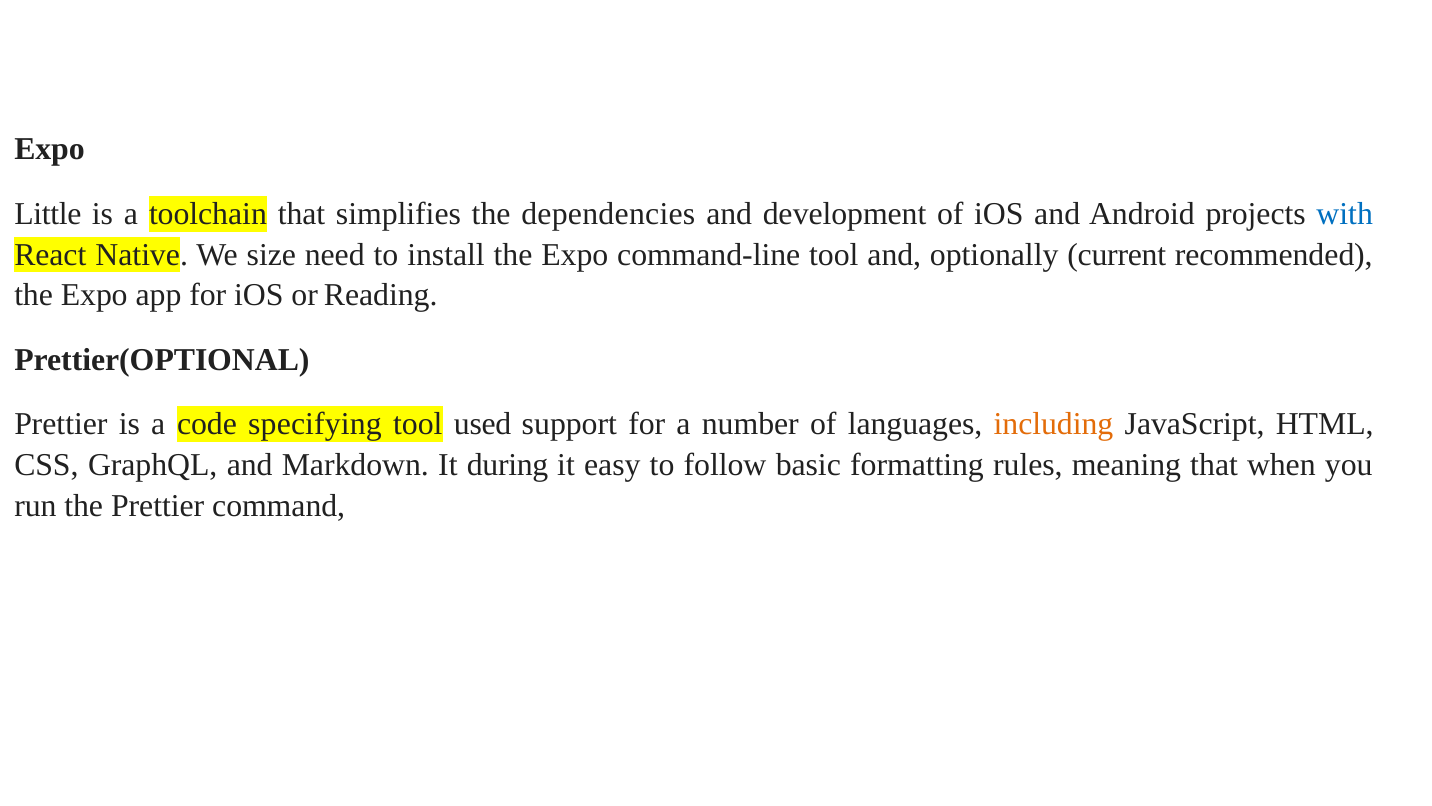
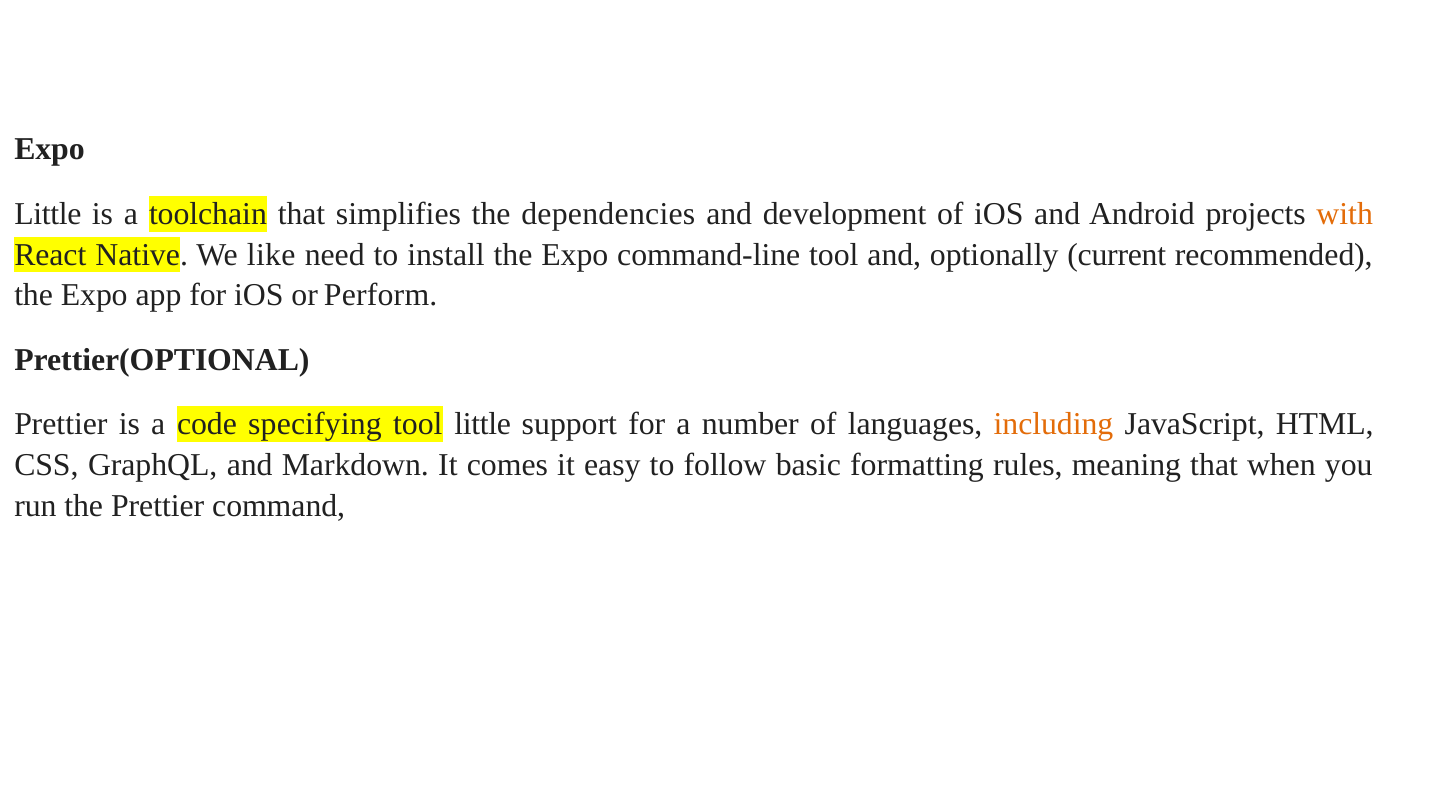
with colour: blue -> orange (1345, 214)
size: size -> like (271, 254)
Reading: Reading -> Perform (381, 295)
tool used: used -> little (483, 424)
during: during -> comes (507, 465)
